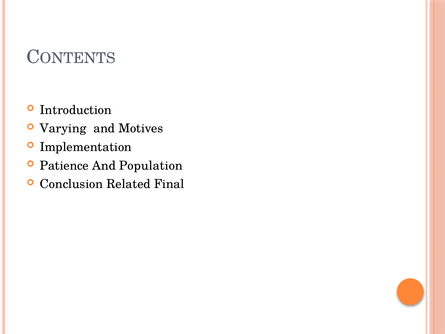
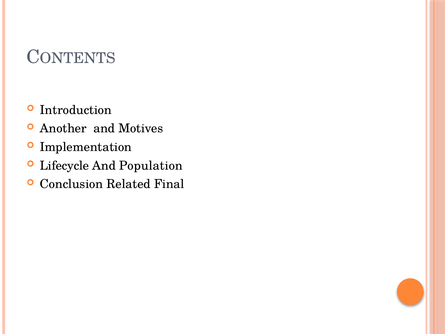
Varying: Varying -> Another (63, 128)
Patience: Patience -> Lifecycle (64, 166)
